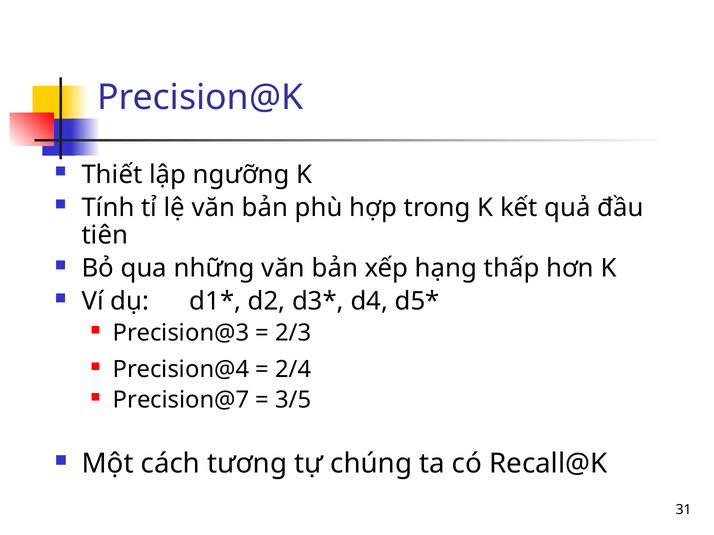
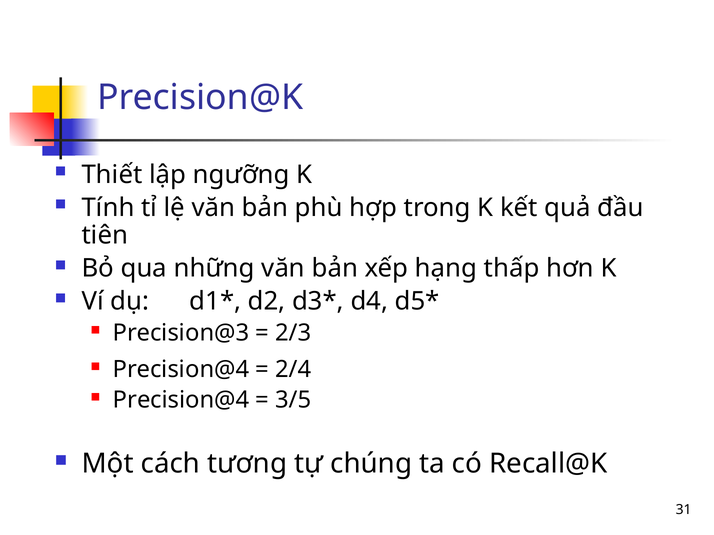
Precision@7: Precision@7 -> Precision@4 (181, 400)
